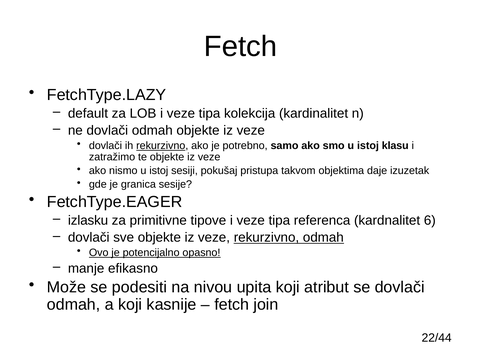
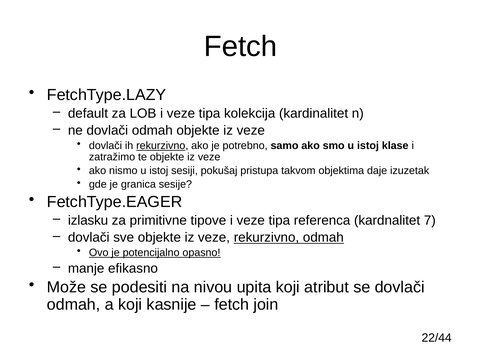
klasu: klasu -> klase (395, 146)
6: 6 -> 7 (430, 221)
